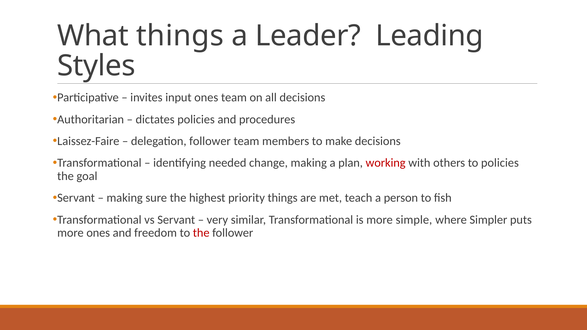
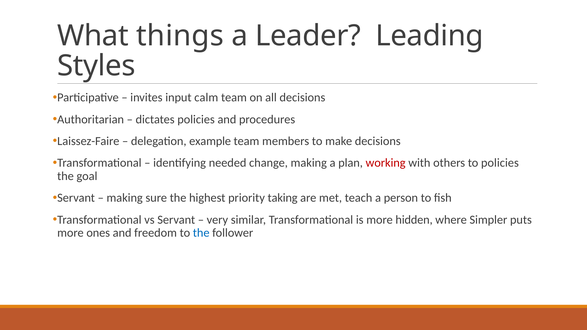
input ones: ones -> calm (206, 98)
delegation follower: follower -> example (210, 141)
priority things: things -> taking (283, 198)
simple: simple -> hidden (414, 220)
the colour: red -> blue (201, 233)
